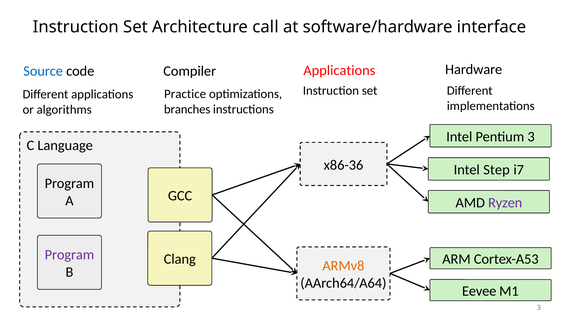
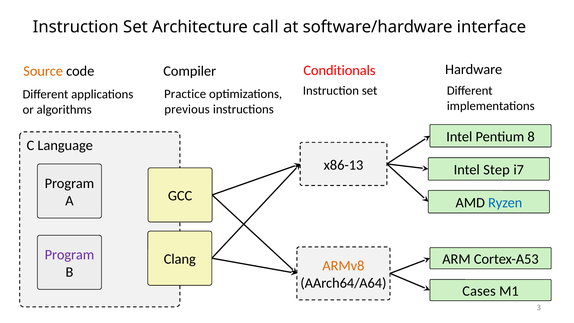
Source colour: blue -> orange (43, 71)
code Applications: Applications -> Conditionals (339, 71)
branches: branches -> previous (187, 109)
Pentium 3: 3 -> 8 (531, 137)
x86-36: x86-36 -> x86-13 (344, 165)
Ryzen colour: purple -> blue (505, 203)
Eevee: Eevee -> Cases (479, 291)
